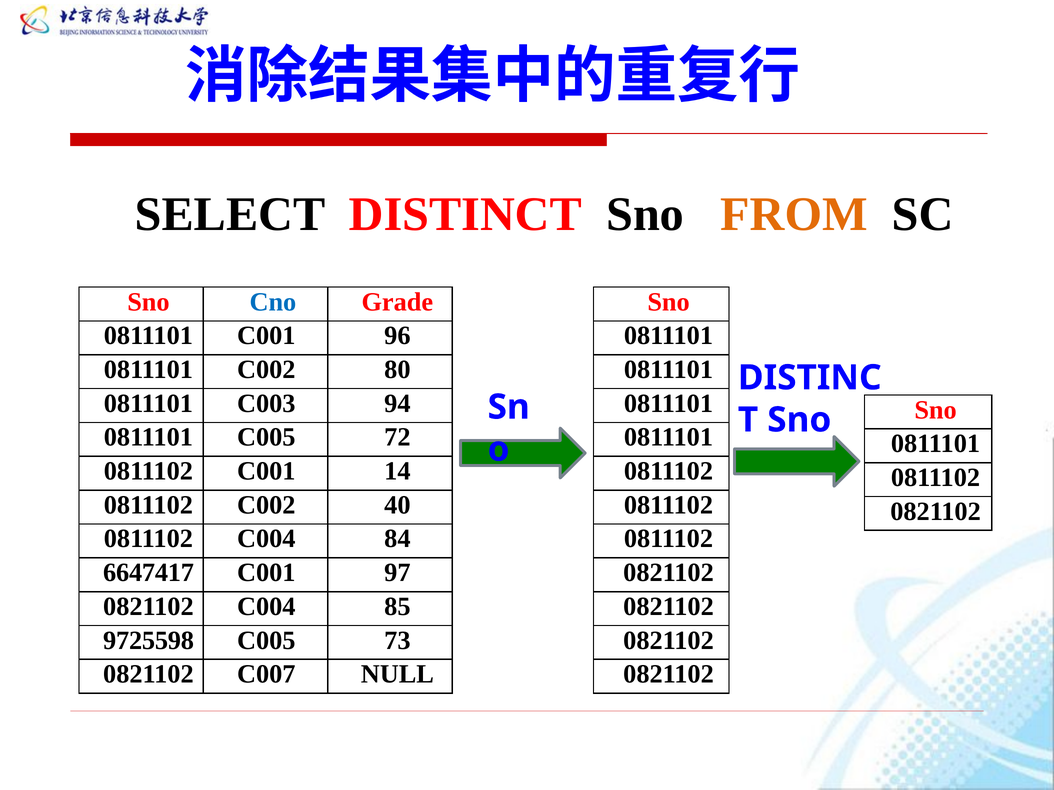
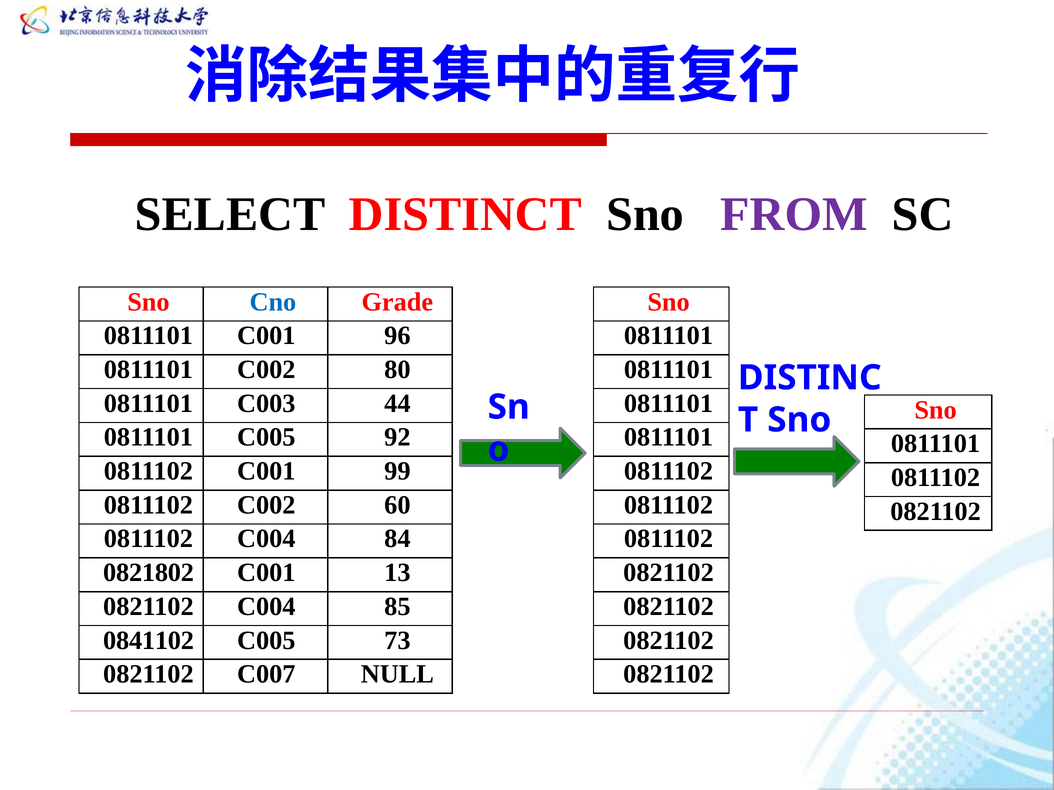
FROM colour: orange -> purple (794, 214)
94: 94 -> 44 (397, 404)
72: 72 -> 92 (397, 438)
14: 14 -> 99 (397, 471)
40: 40 -> 60 (397, 505)
6647417: 6647417 -> 0821802 (149, 573)
97: 97 -> 13 (397, 573)
9725598: 9725598 -> 0841102 (149, 641)
